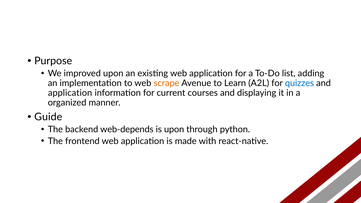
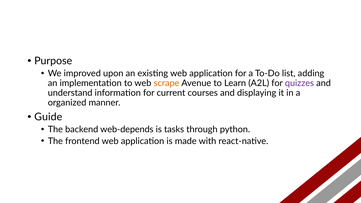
quizzes colour: blue -> purple (299, 83)
application: application -> understand (70, 93)
is upon: upon -> tasks (174, 129)
